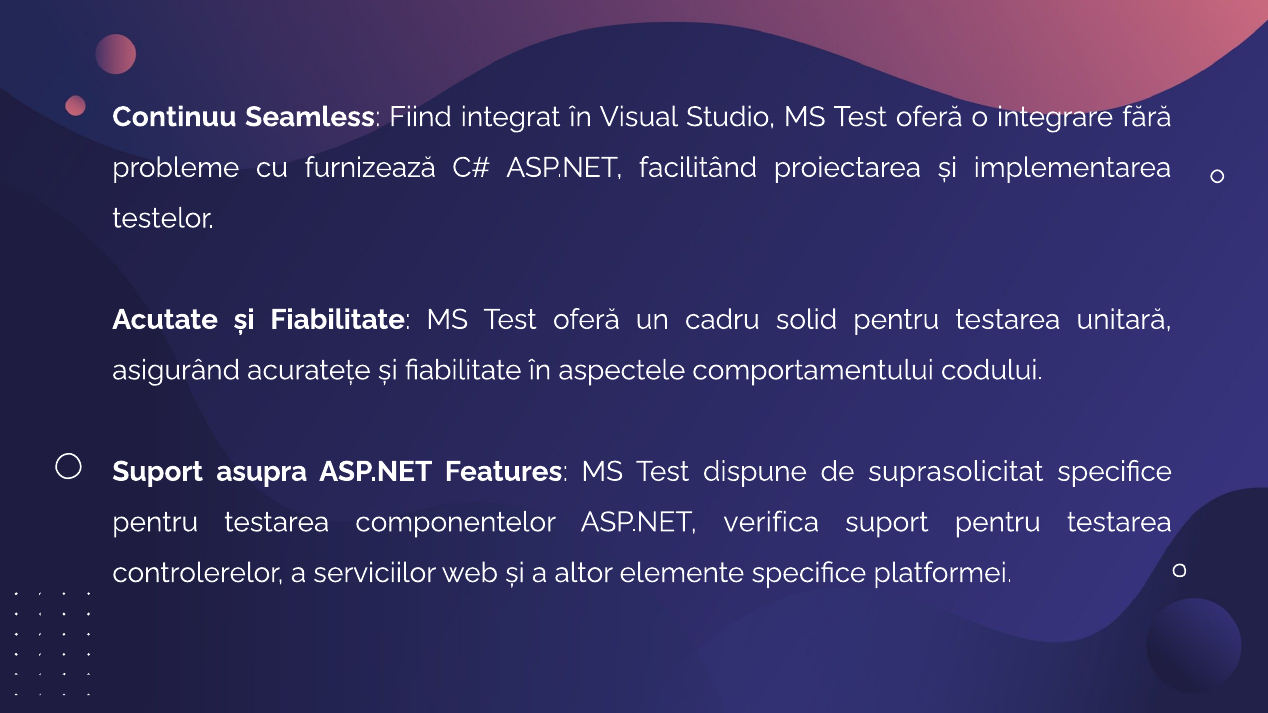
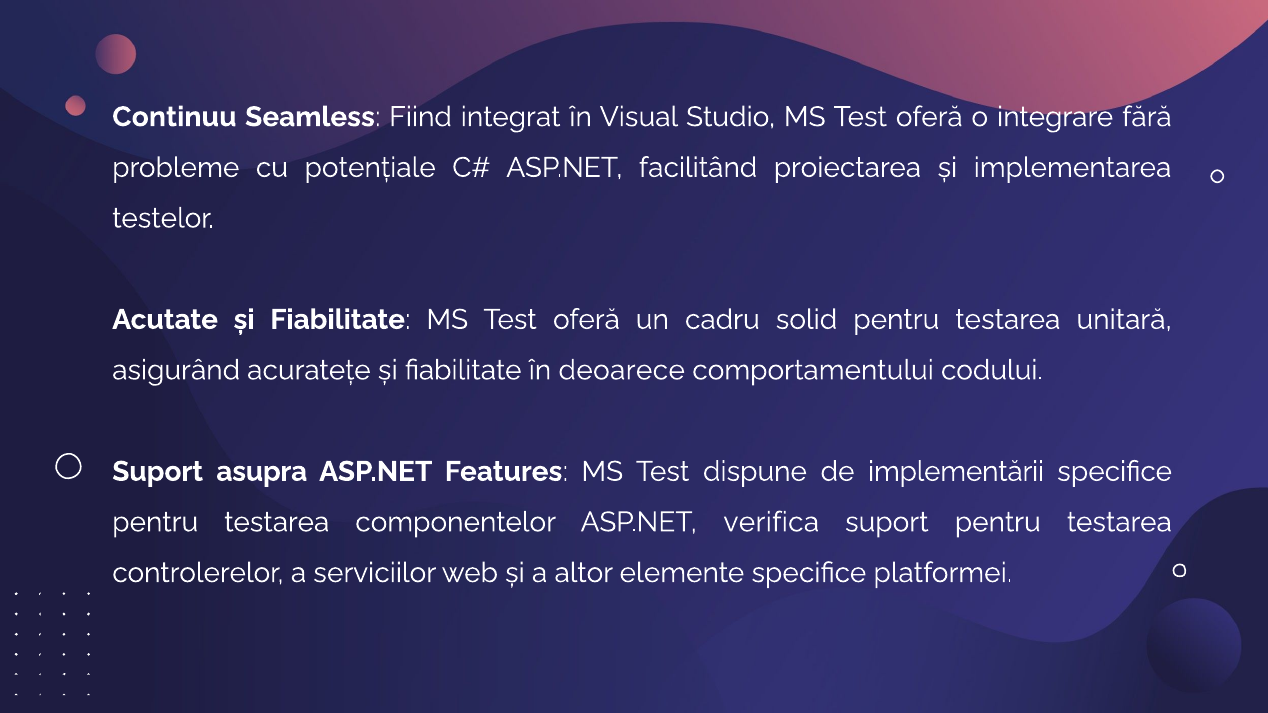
furnizează: furnizează -> potențiale (370, 168)
aspectele: aspectele -> deoarece (622, 370)
suprasolicitat: suprasolicitat -> implementării (956, 472)
